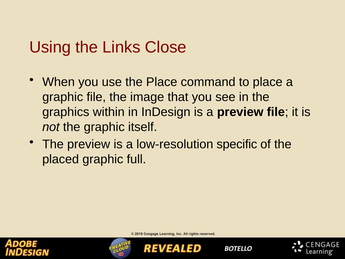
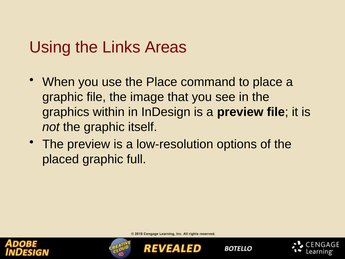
Close: Close -> Areas (166, 47)
specific: specific -> options (237, 144)
